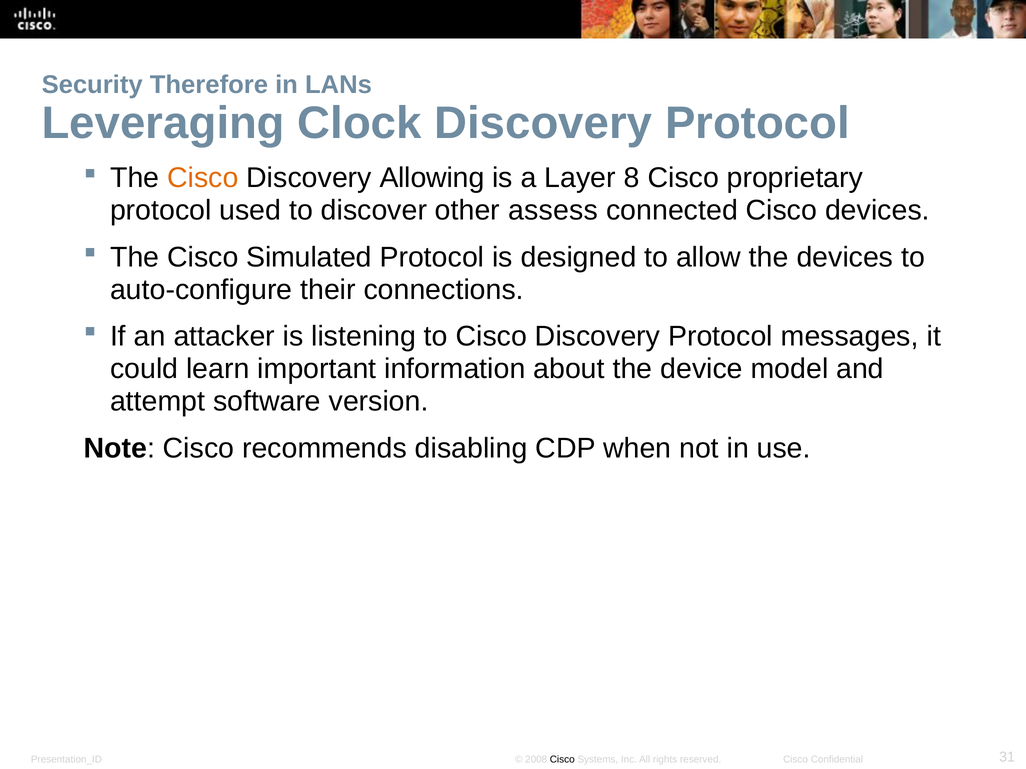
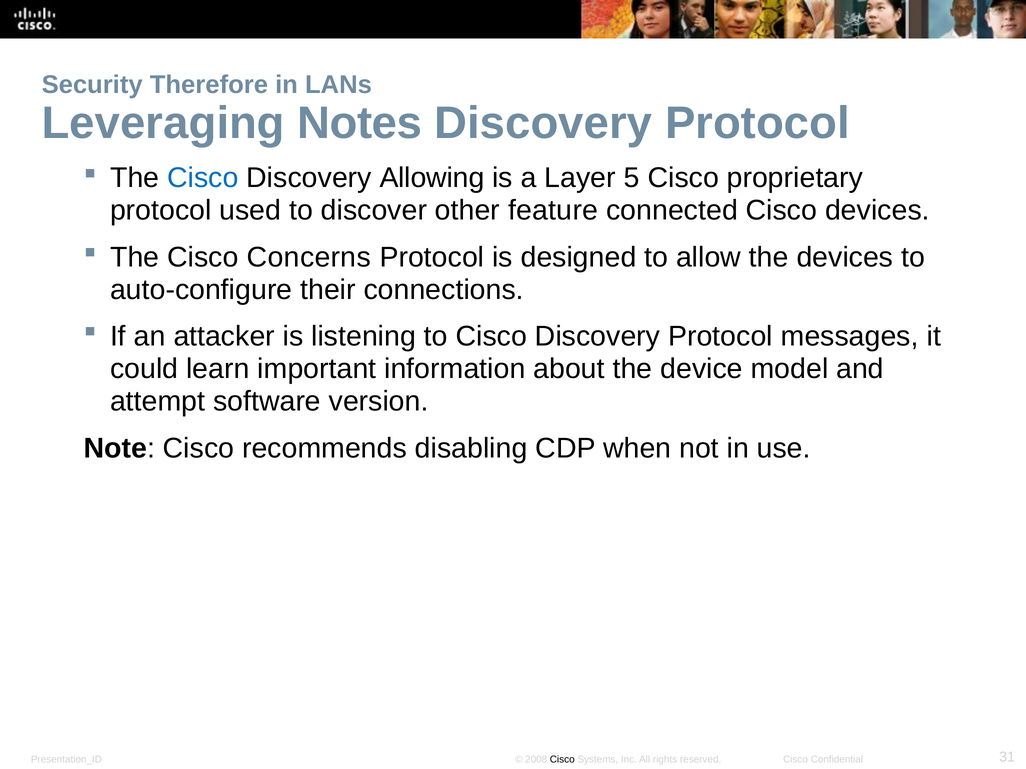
Clock: Clock -> Notes (360, 123)
Cisco colour: orange -> blue (203, 178)
8: 8 -> 5 (632, 178)
assess: assess -> feature (553, 211)
Simulated: Simulated -> Concerns (309, 257)
